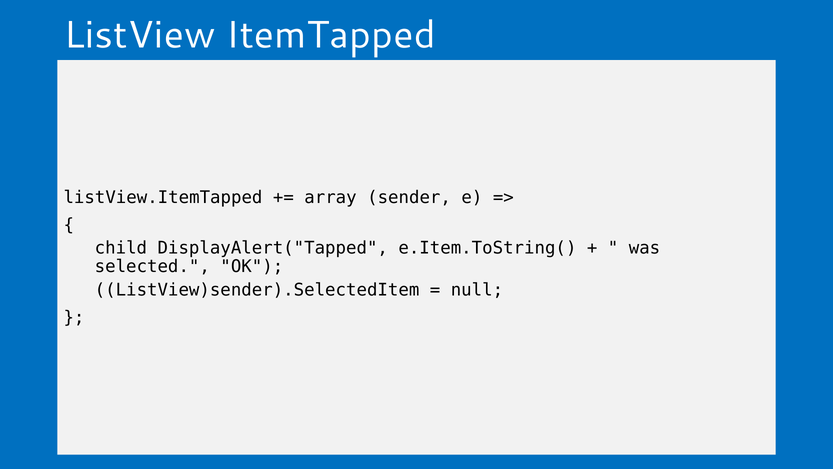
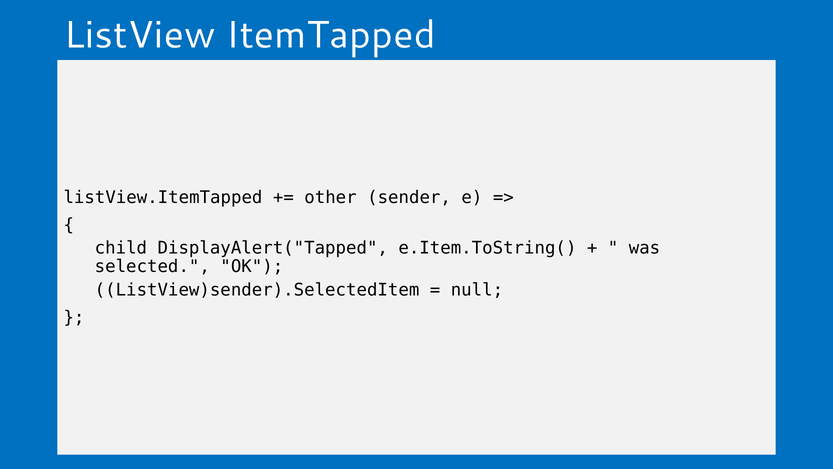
array: array -> other (330, 197)
